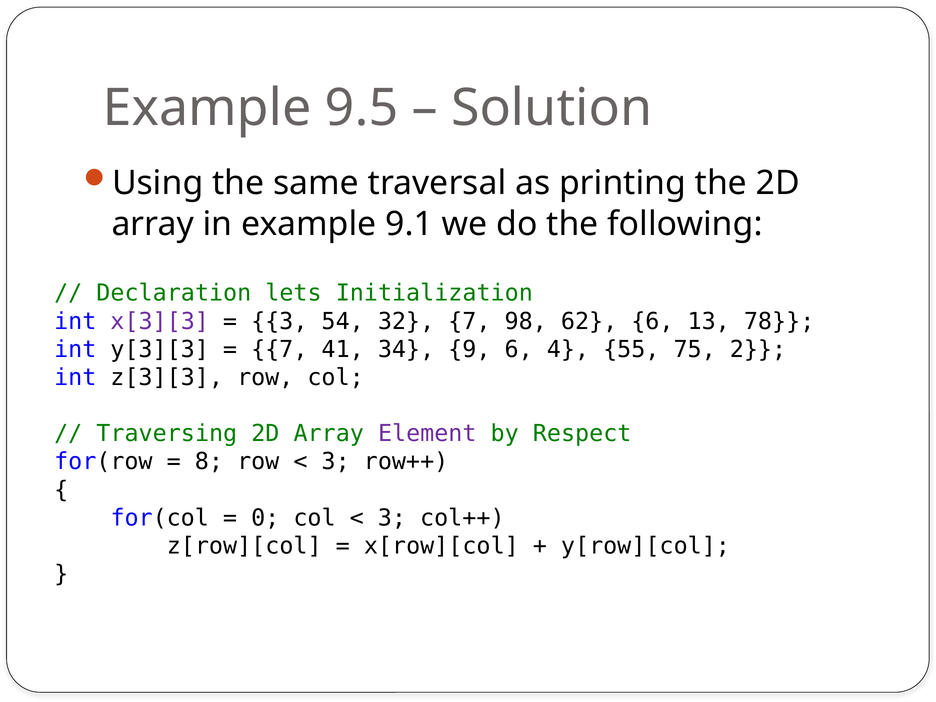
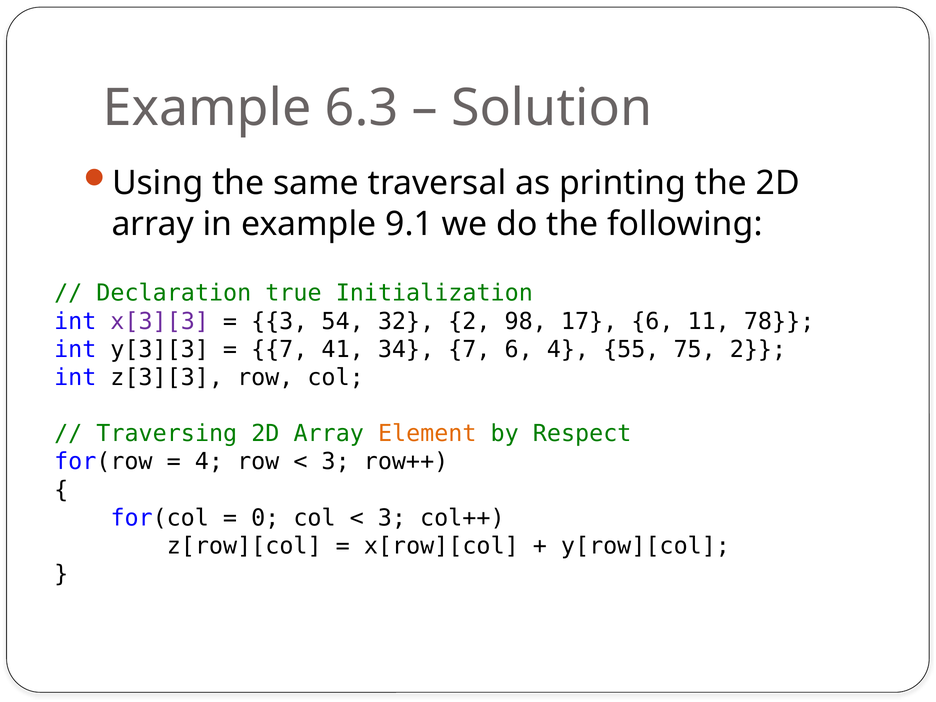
9.5: 9.5 -> 6.3 (362, 108)
lets: lets -> true (293, 293)
32 7: 7 -> 2 (469, 321)
62: 62 -> 17 (589, 321)
13: 13 -> 11 (709, 321)
34 9: 9 -> 7 (469, 349)
Element colour: purple -> orange (427, 434)
8: 8 -> 4 (209, 462)
